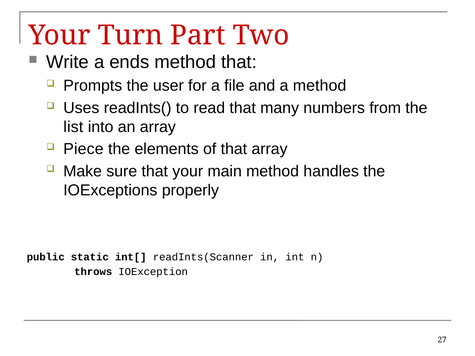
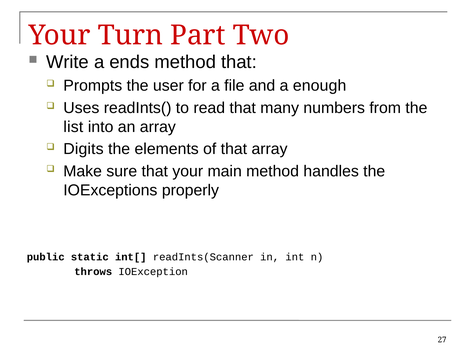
a method: method -> enough (320, 86)
Piece: Piece -> Digits (83, 149)
